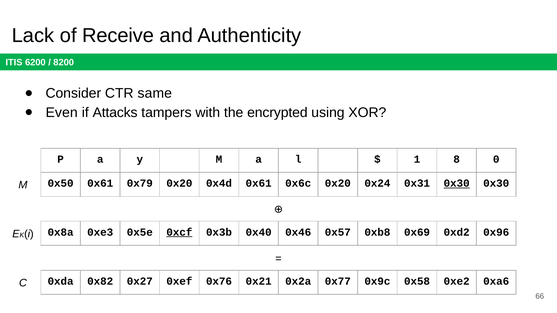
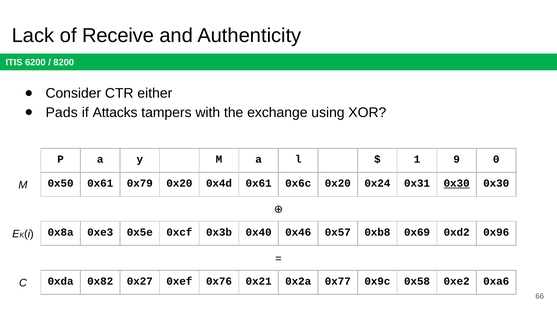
same: same -> either (155, 93)
Even: Even -> Pads (62, 113)
encrypted: encrypted -> exchange (277, 113)
8: 8 -> 9 (457, 159)
0xcf underline: present -> none (179, 232)
